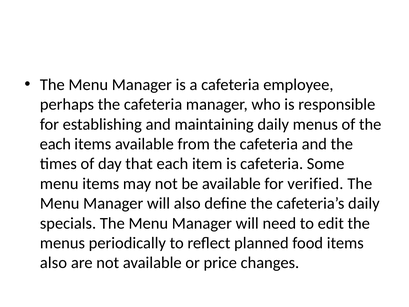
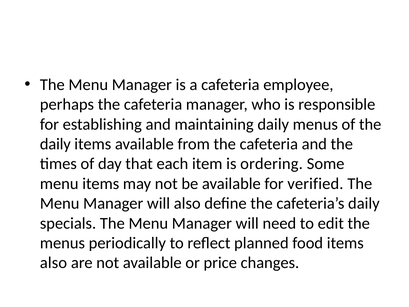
each: each -> daily (55, 144)
is cafeteria: cafeteria -> ordering (272, 164)
